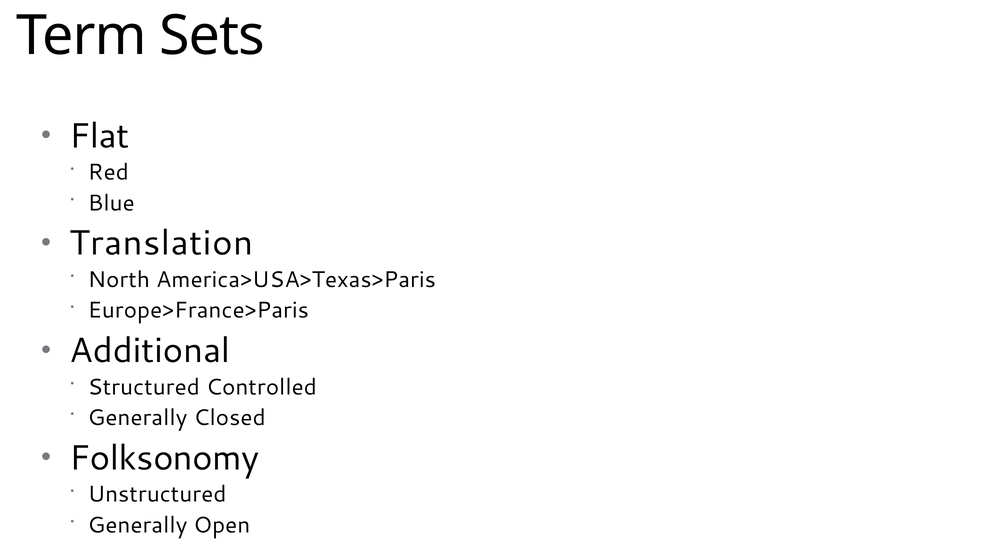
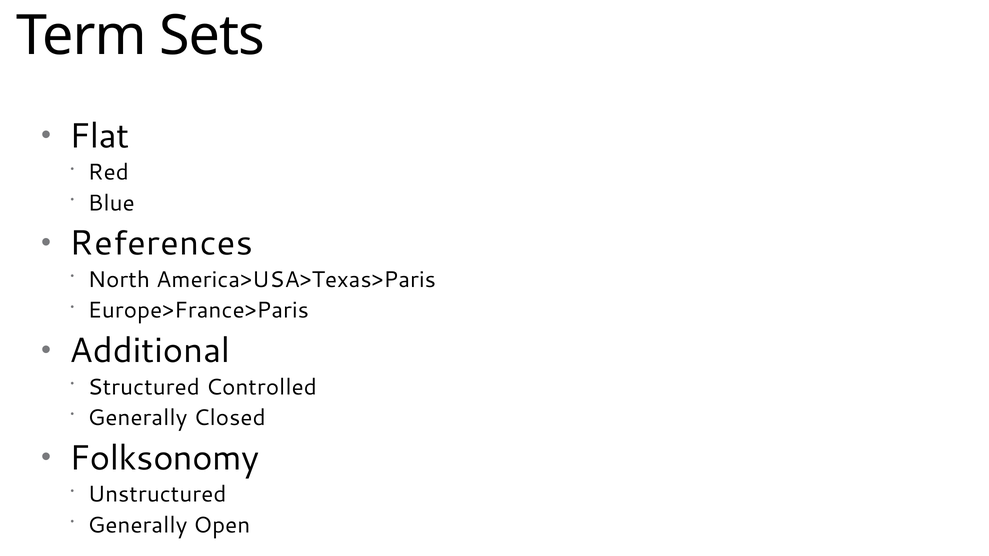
Translation: Translation -> References (161, 244)
